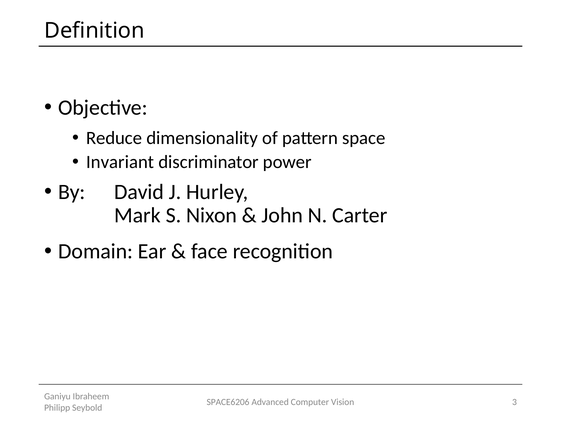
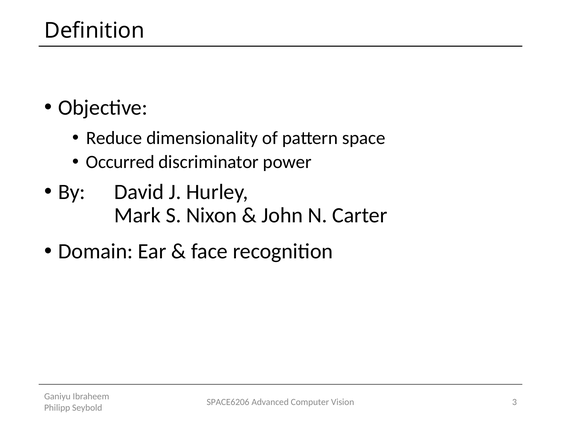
Invariant: Invariant -> Occurred (120, 162)
